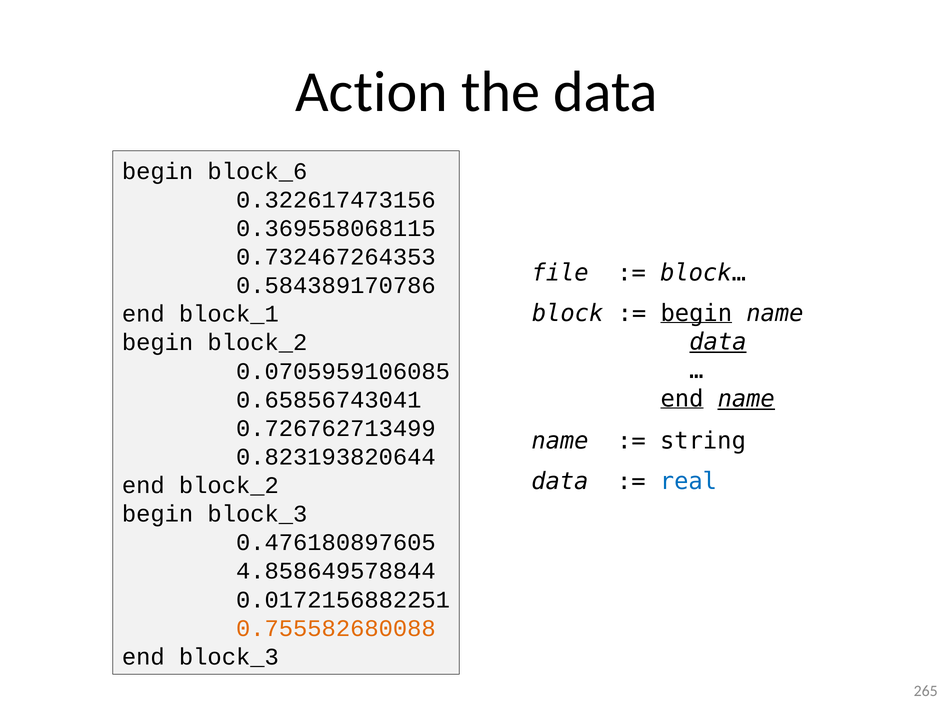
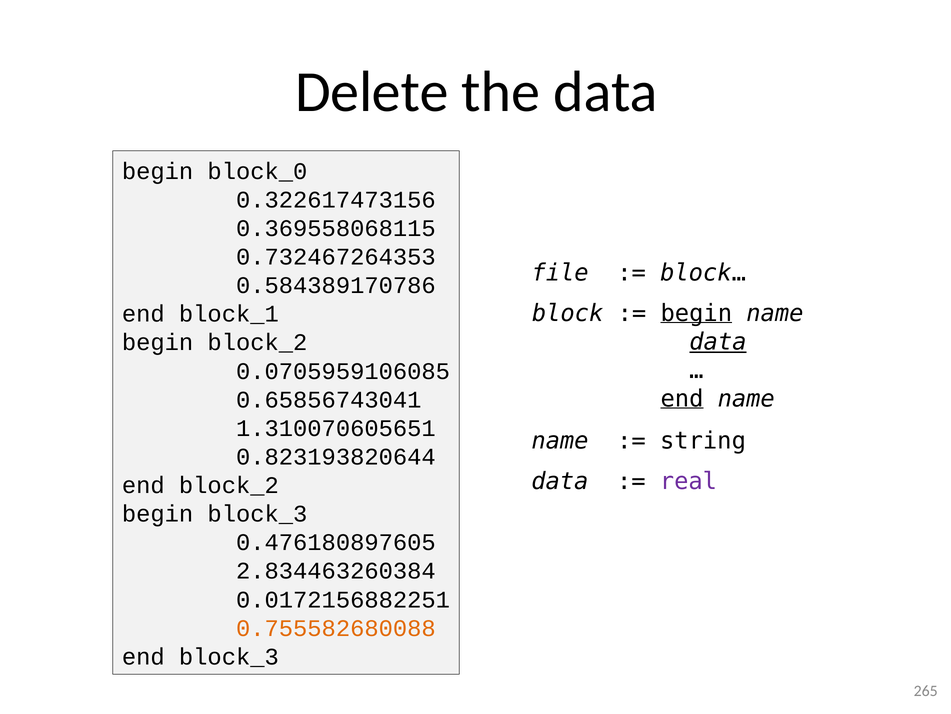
Action: Action -> Delete (372, 92)
block_6: block_6 -> block_0 (257, 171)
name underline: present -> none (746, 399)
0.726762713499: 0.726762713499 -> 1.310070605651 (336, 428)
real colour: blue -> purple (688, 481)
4.858649578844: 4.858649578844 -> 2.834463260384 (336, 571)
